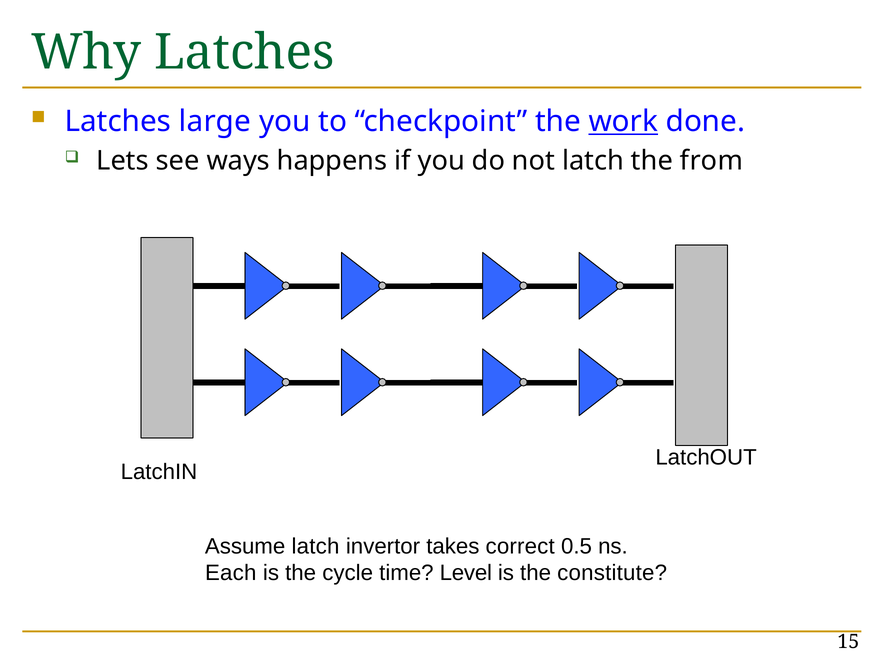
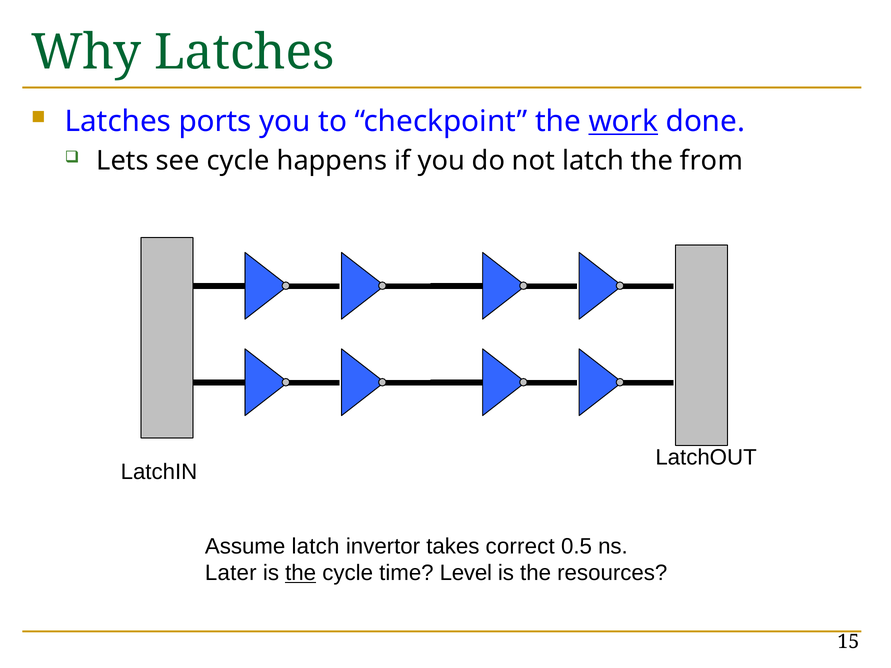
large: large -> ports (215, 121)
see ways: ways -> cycle (238, 161)
Each: Each -> Later (231, 573)
the underline: none -> present (301, 573)
constitute: constitute -> resources (612, 573)
